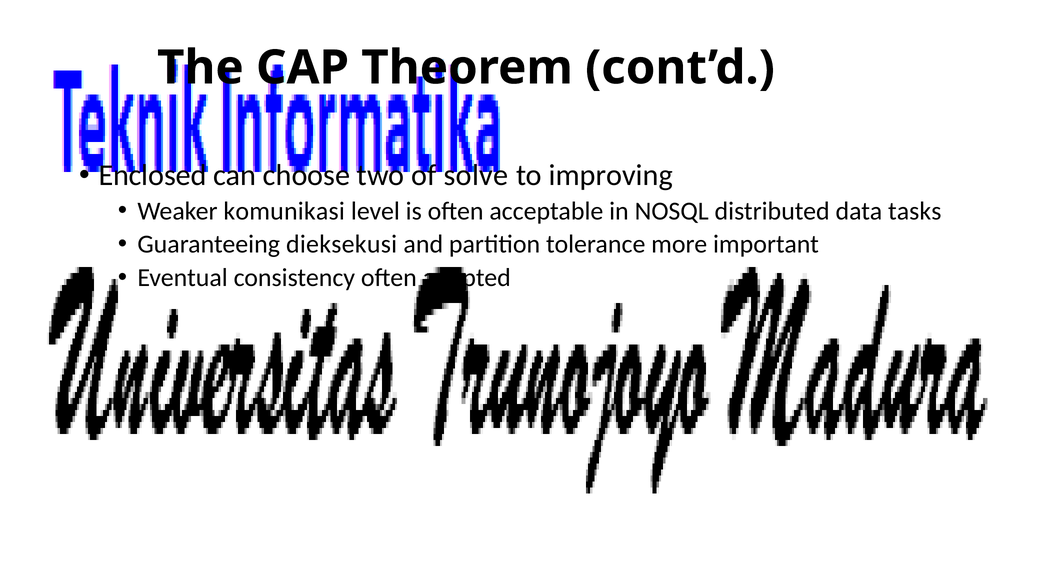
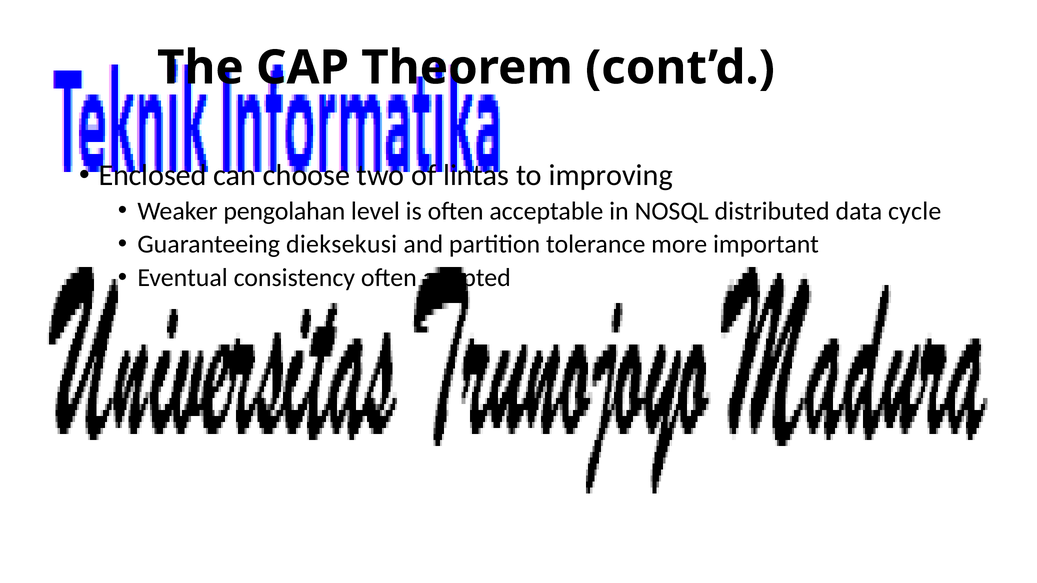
solve: solve -> lintas (476, 175)
komunikasi: komunikasi -> pengolahan (284, 211)
tasks: tasks -> cycle (915, 211)
